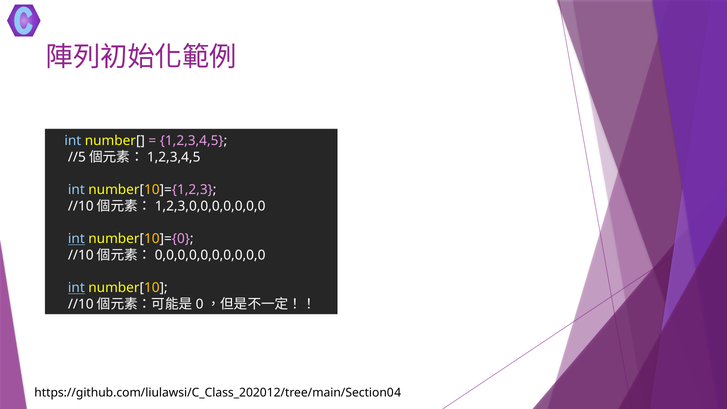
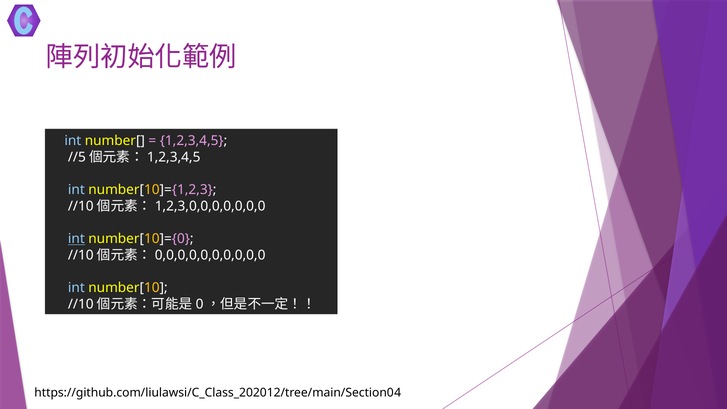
int underline: present -> none (76, 288)
